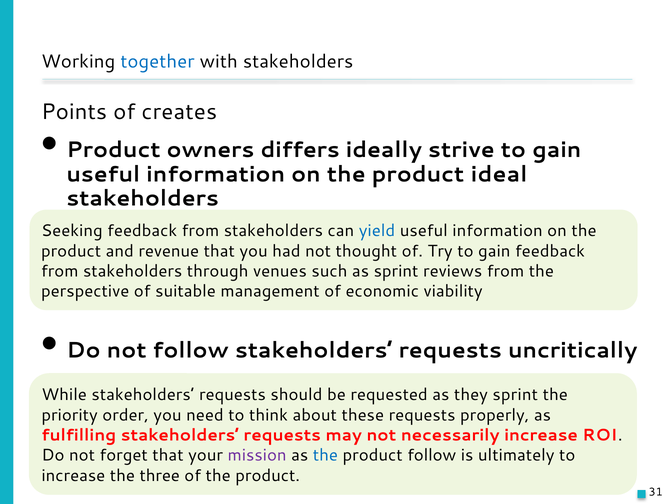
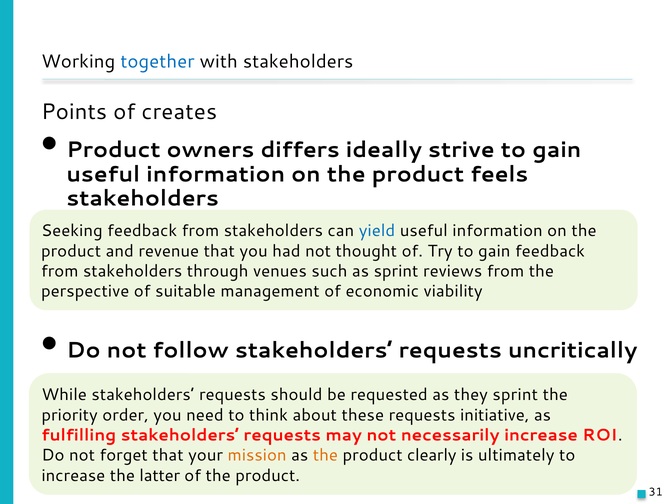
ideal: ideal -> feels (499, 174)
properly: properly -> initiative (495, 415)
mission colour: purple -> orange (257, 455)
the colour: blue -> orange (325, 455)
product follow: follow -> clearly (432, 455)
three: three -> latter (160, 475)
